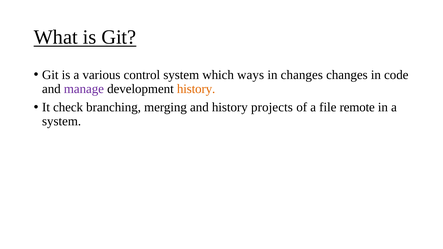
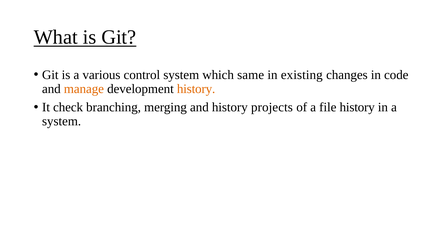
ways: ways -> same (251, 75)
in changes: changes -> existing (302, 75)
manage colour: purple -> orange (84, 89)
file remote: remote -> history (357, 107)
